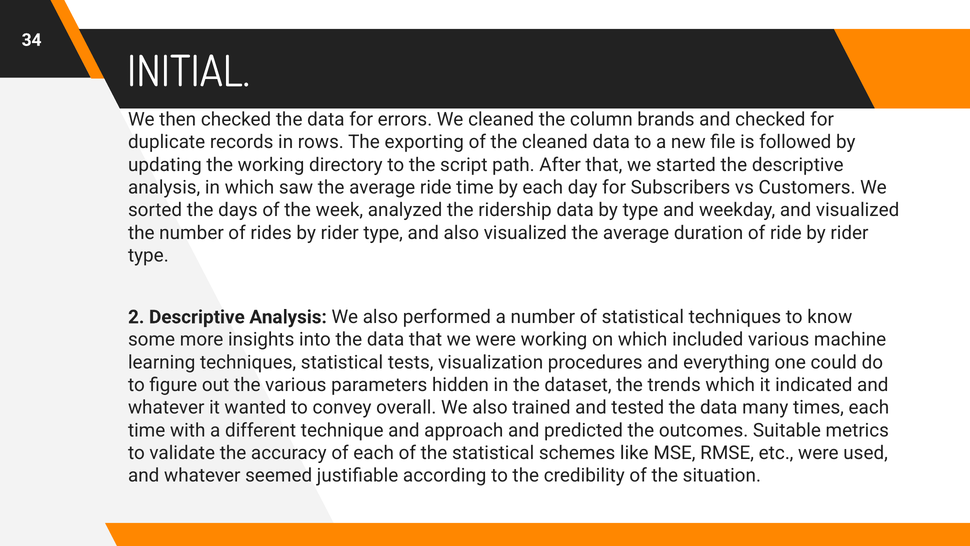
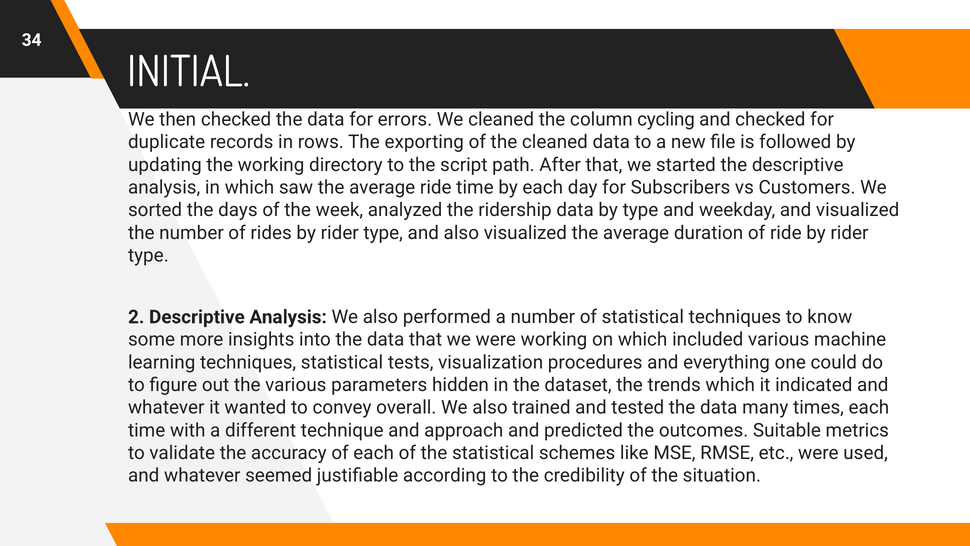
brands: brands -> cycling (666, 119)
